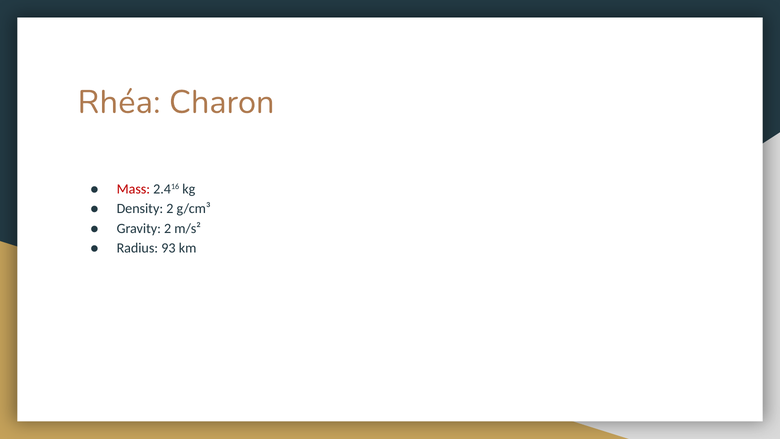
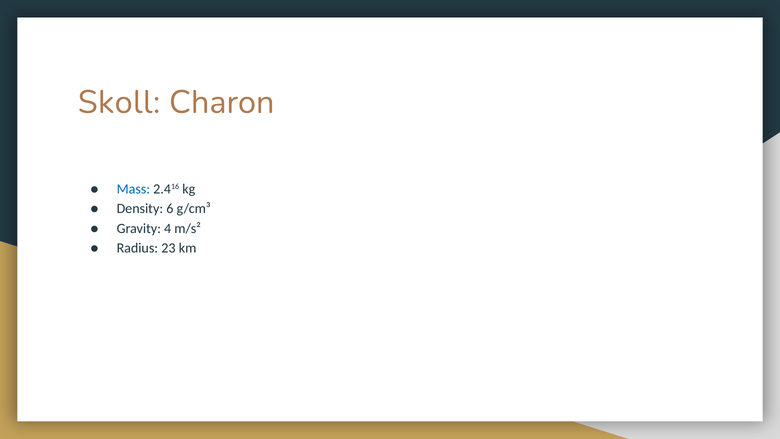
Rhéa: Rhéa -> Skoll (119, 102)
Mass colour: red -> blue (133, 189)
Density 2: 2 -> 6 (170, 209)
Gravity 2: 2 -> 4 (168, 228)
93: 93 -> 23 (168, 248)
